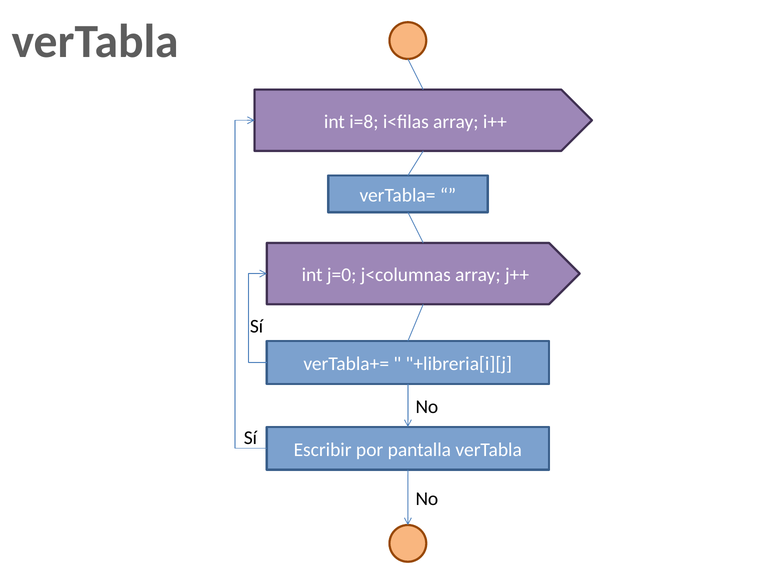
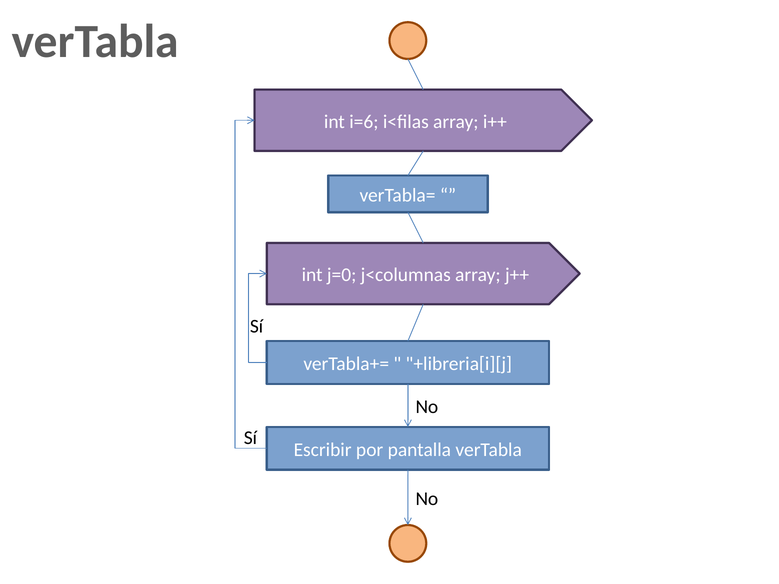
i=8: i=8 -> i=6 (364, 122)
